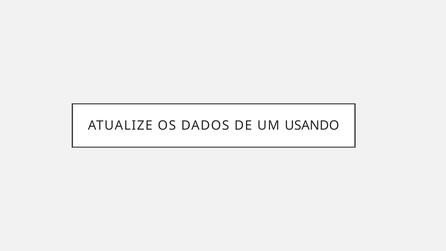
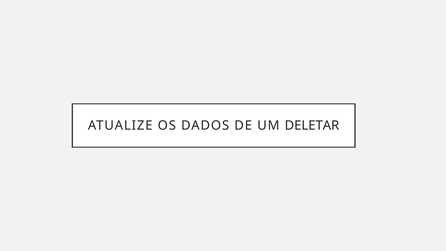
USANDO: USANDO -> DELETAR (312, 125)
